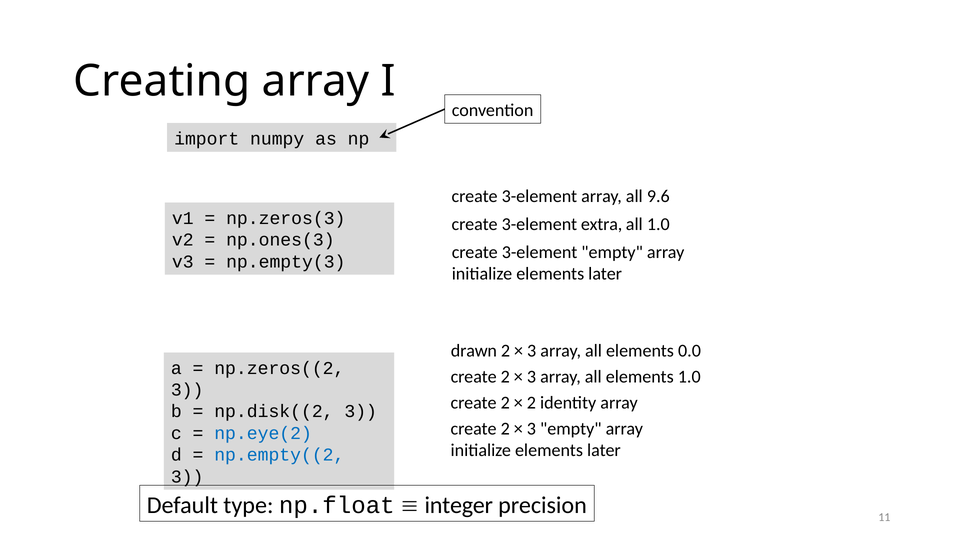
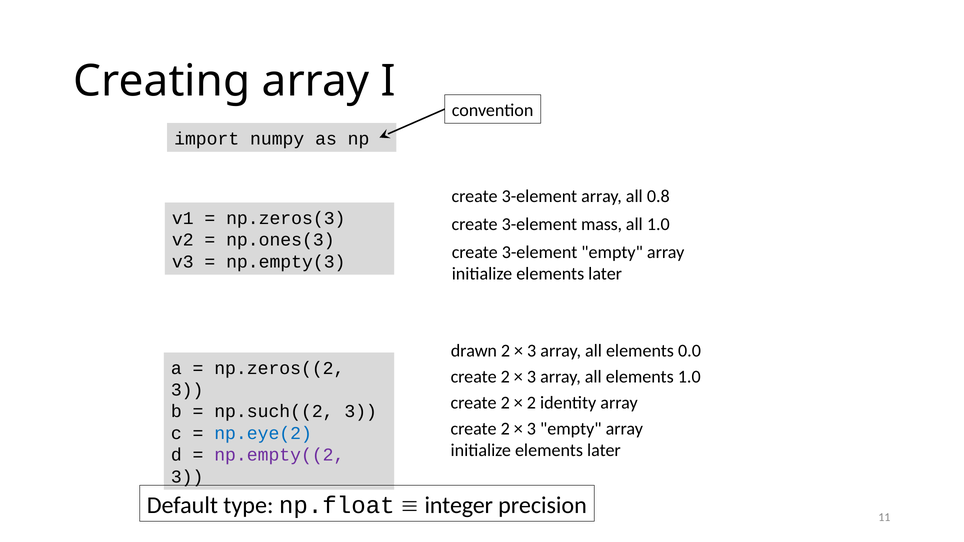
9.6: 9.6 -> 0.8 (658, 196)
extra: extra -> mass (602, 224)
np.disk((2: np.disk((2 -> np.such((2 (274, 412)
np.empty((2 colour: blue -> purple (279, 455)
